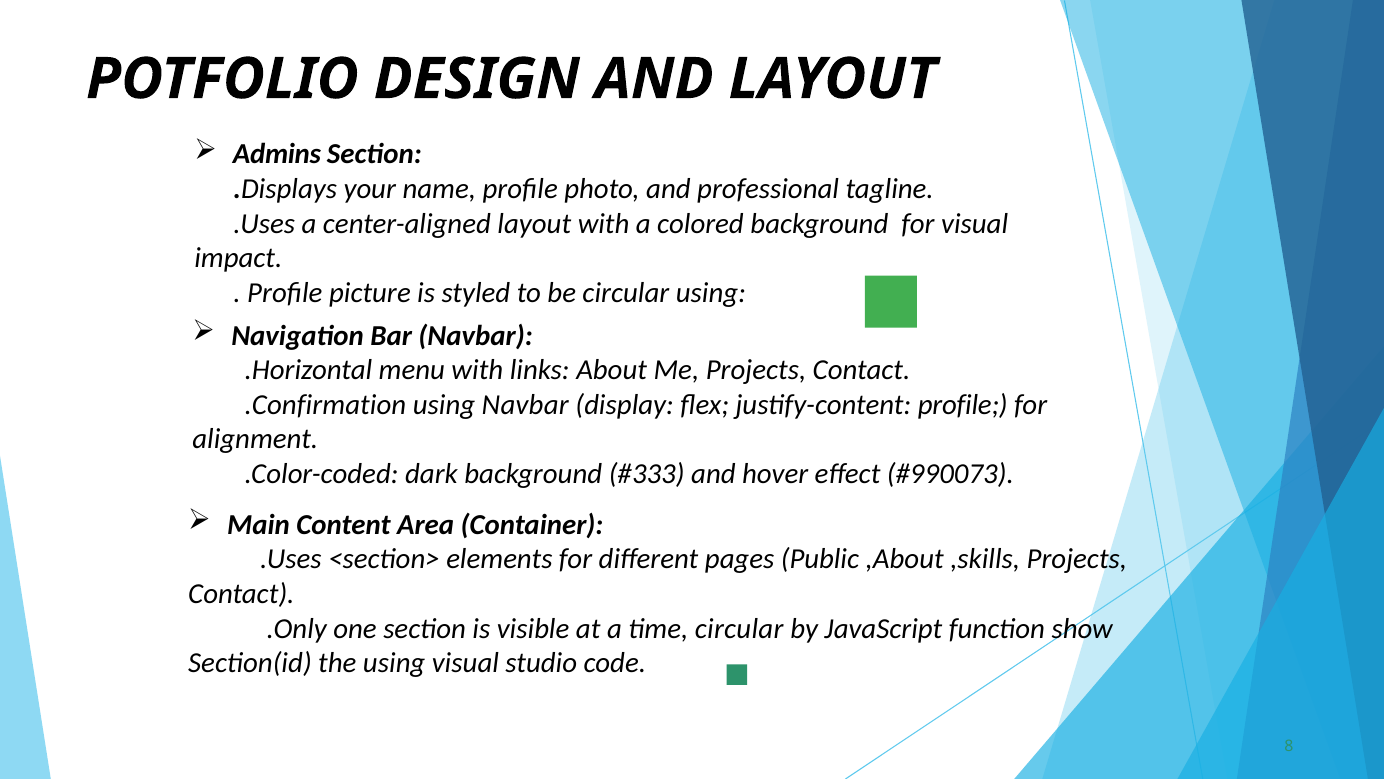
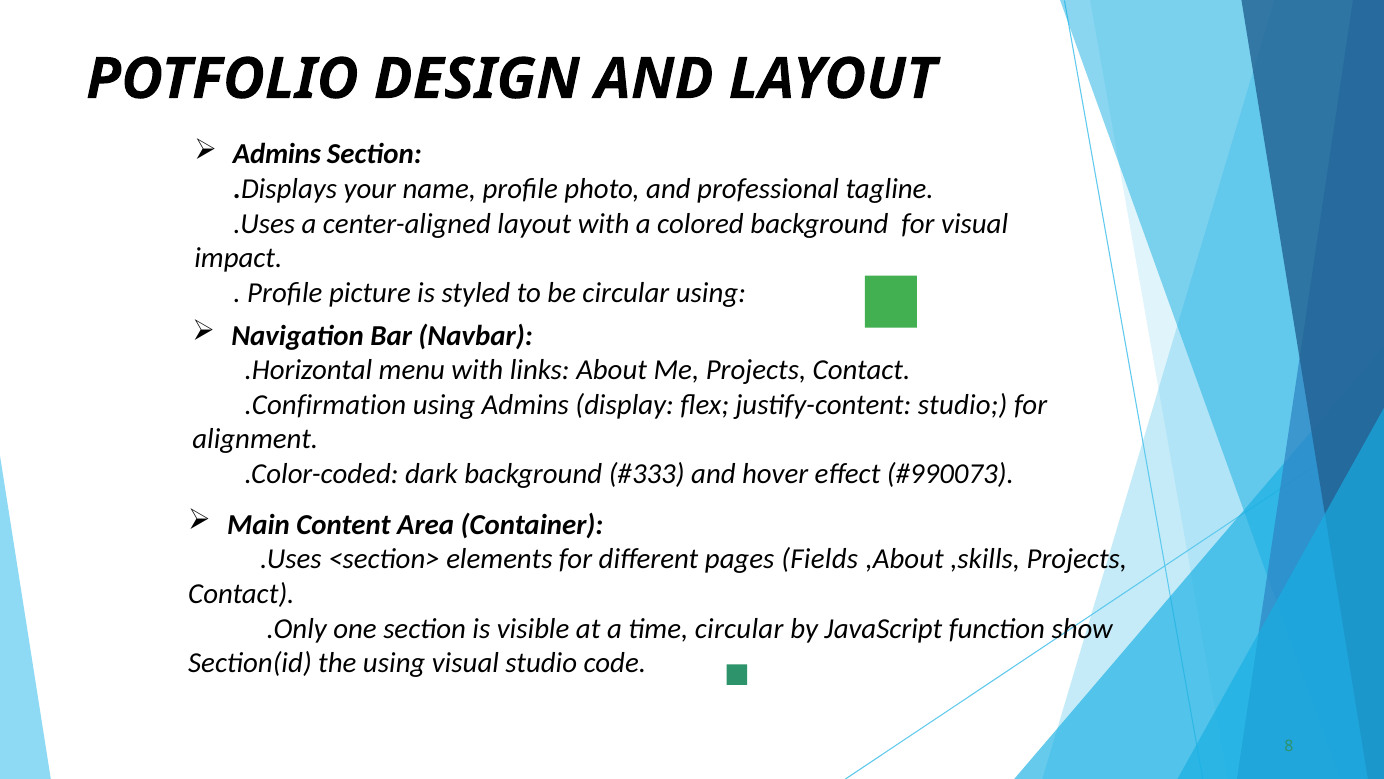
using Navbar: Navbar -> Admins (525, 405)
justify-content profile: profile -> studio (963, 405)
Public: Public -> Fields (820, 559)
